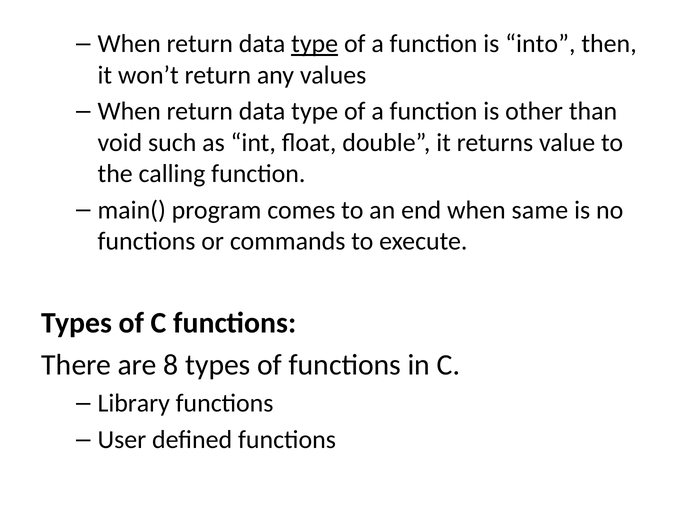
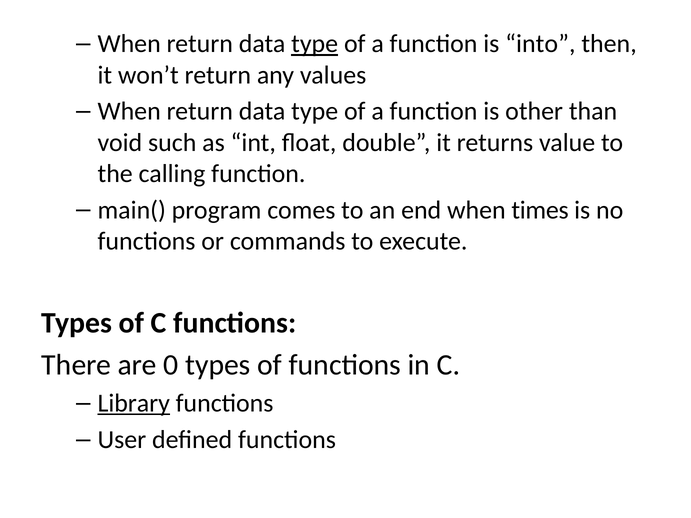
same: same -> times (540, 210)
8: 8 -> 0 (171, 365)
Library underline: none -> present (134, 403)
